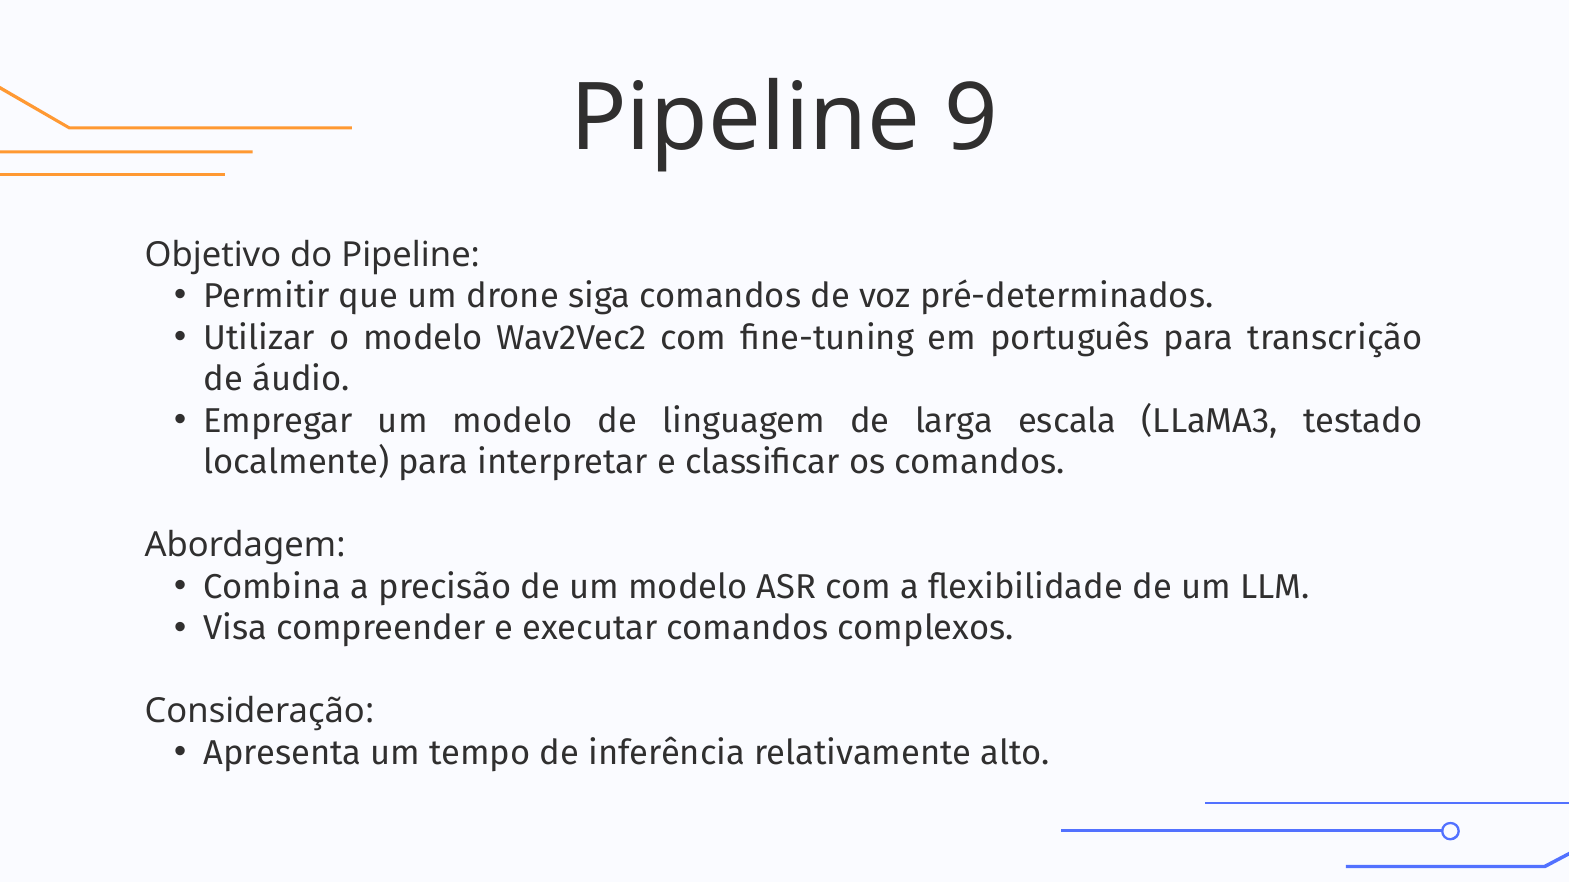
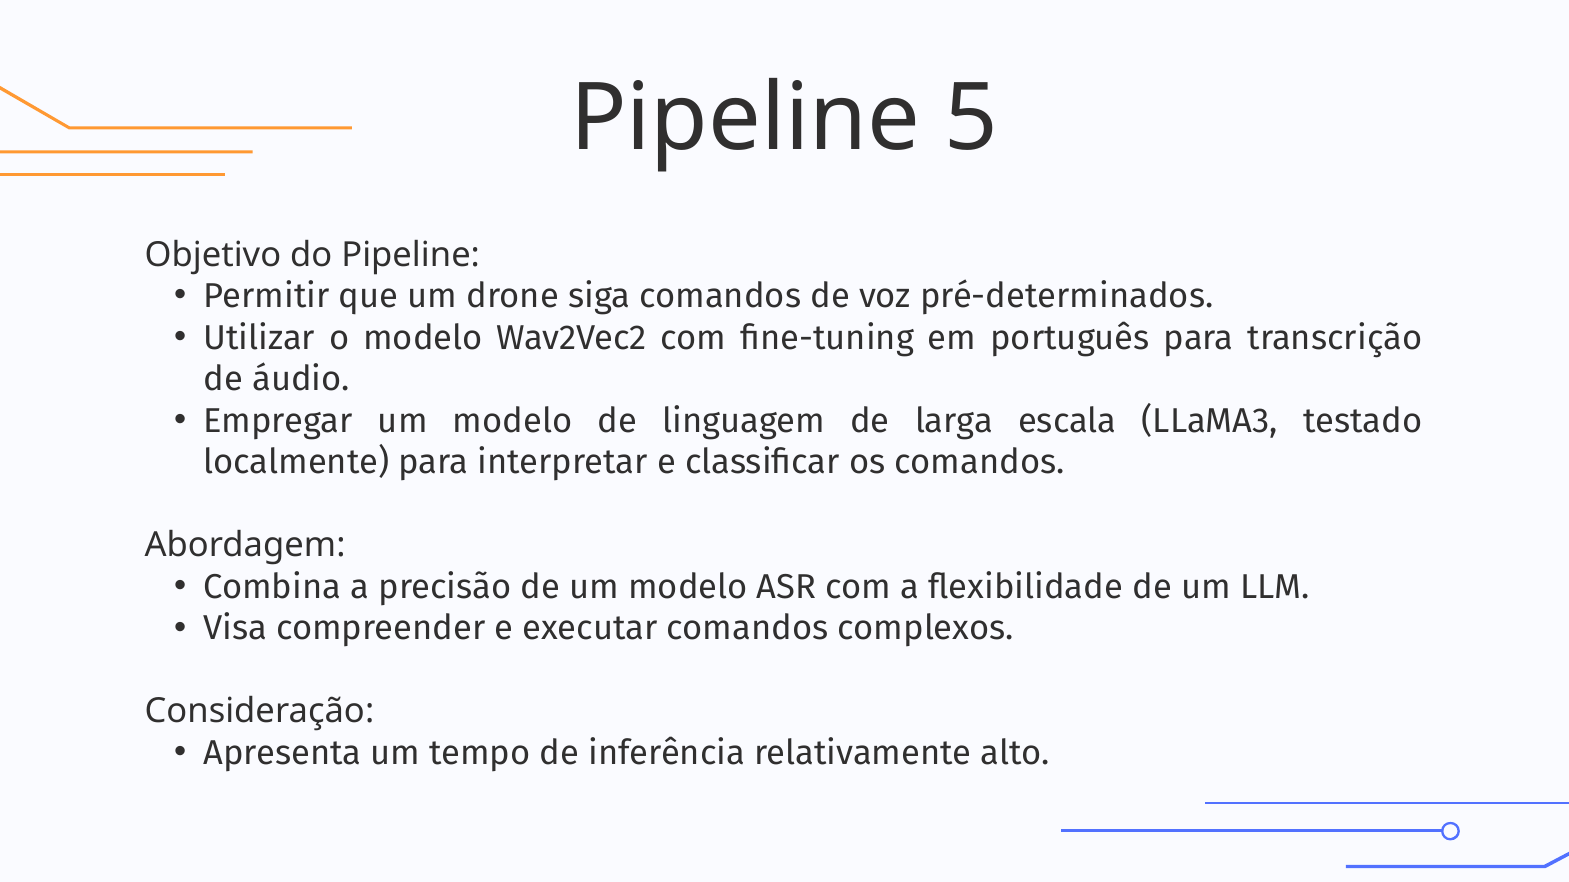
9: 9 -> 5 (972, 119)
